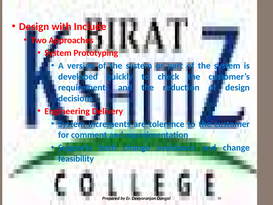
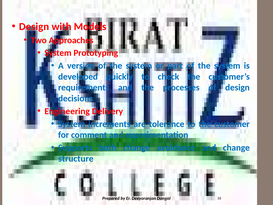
Include: Include -> Models (90, 27)
reduction: reduction -> processes (181, 87)
feasibility: feasibility -> structure (76, 158)
